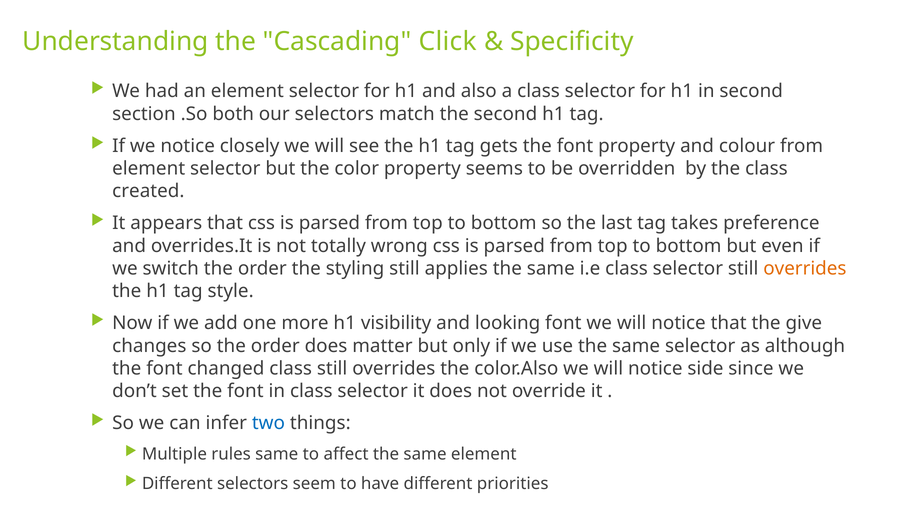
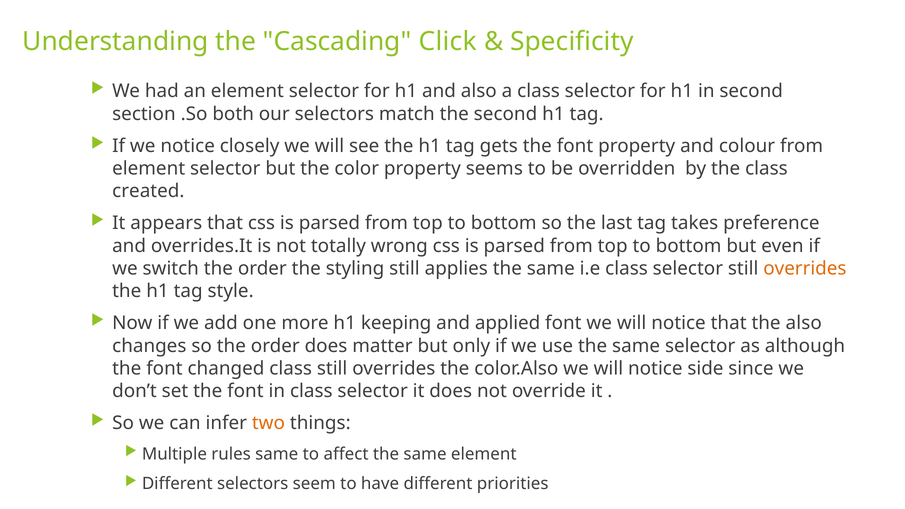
visibility: visibility -> keeping (396, 323)
looking: looking -> applied (508, 323)
the give: give -> also (804, 323)
two colour: blue -> orange (268, 423)
